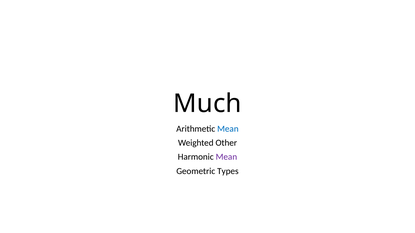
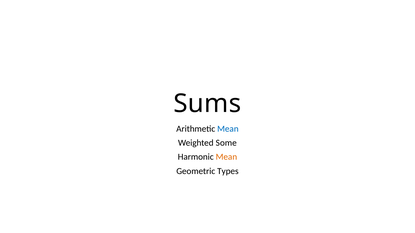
Much: Much -> Sums (207, 104)
Other: Other -> Some (226, 143)
Mean colour: purple -> orange (226, 157)
